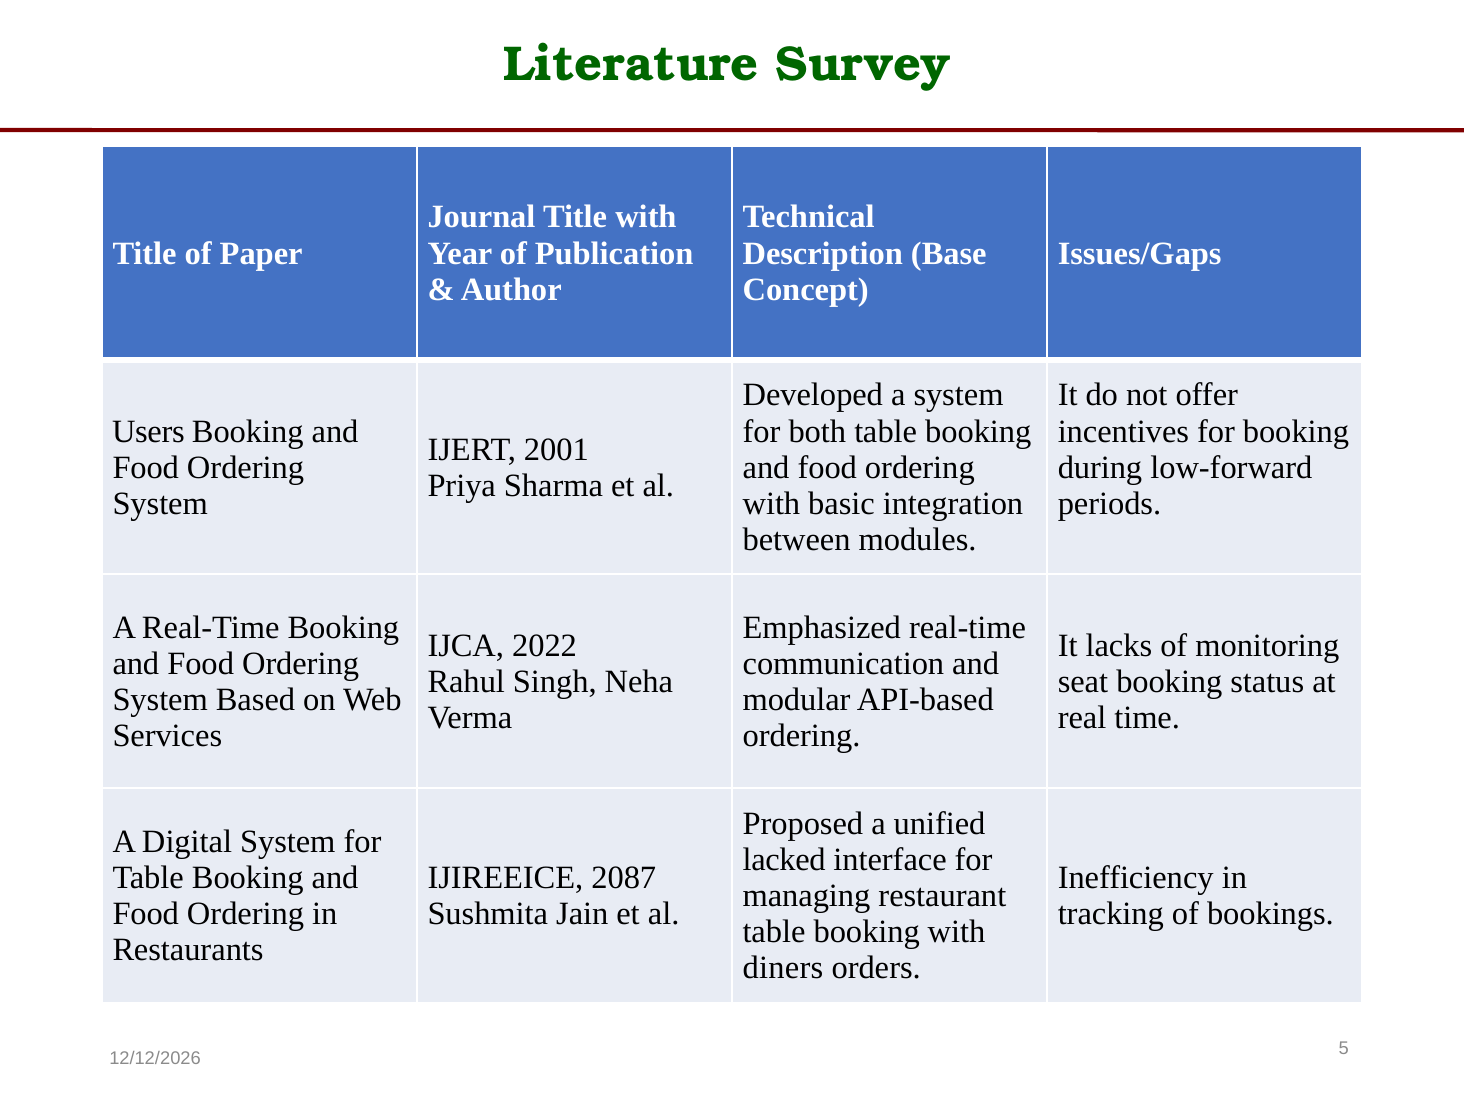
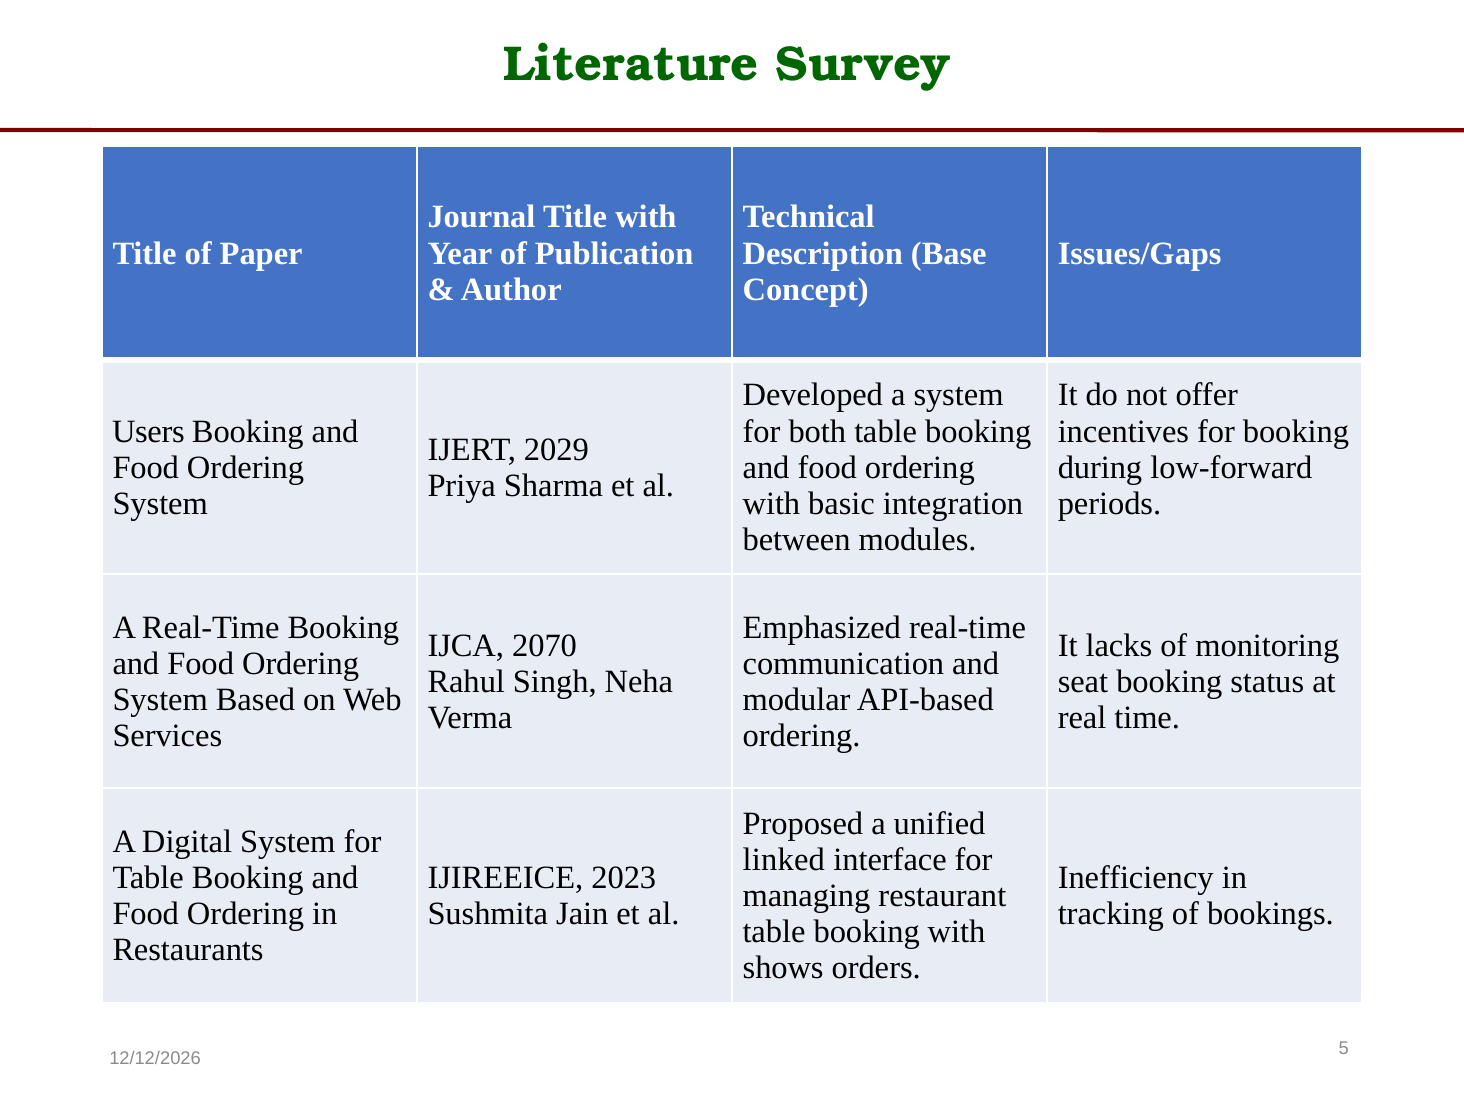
2001: 2001 -> 2029 (556, 449)
2022: 2022 -> 2070 (545, 645)
lacked: lacked -> linked (784, 859)
2087: 2087 -> 2023 (624, 878)
diners: diners -> shows (783, 968)
